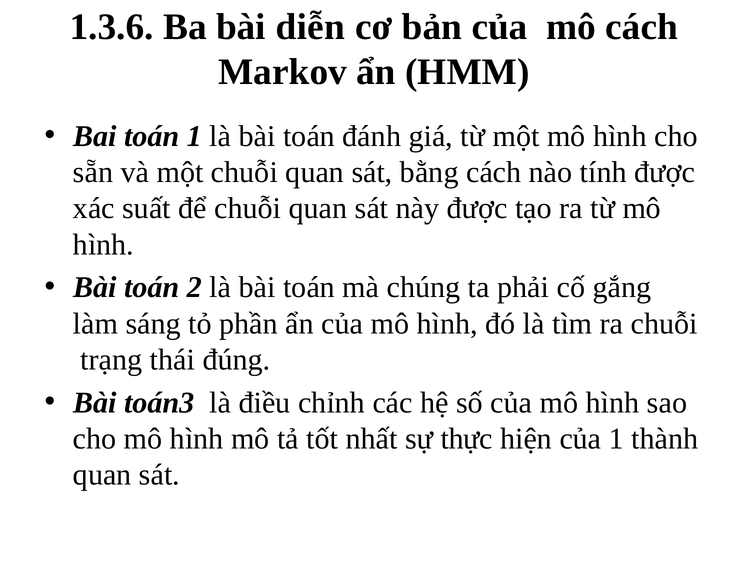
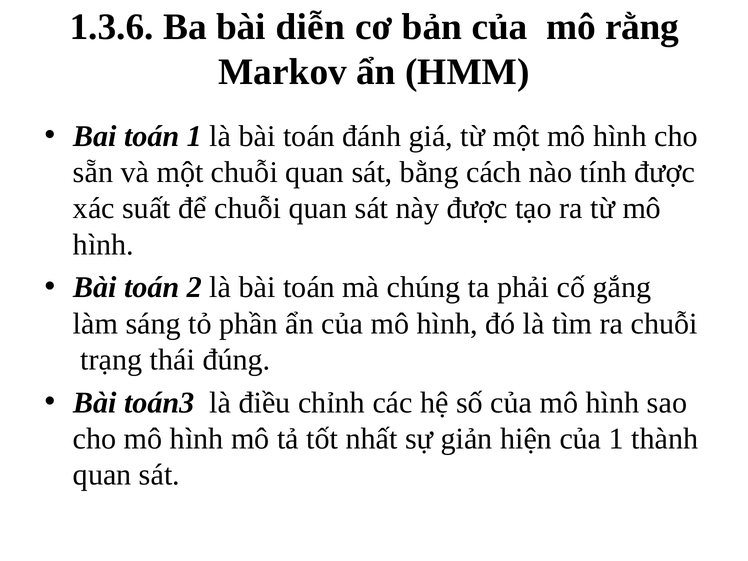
mô cách: cách -> rằng (642, 27)
thực: thực -> giản (467, 439)
